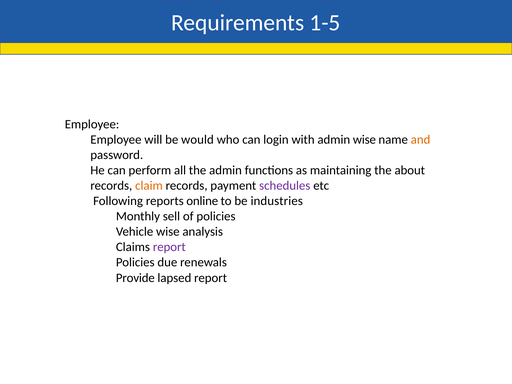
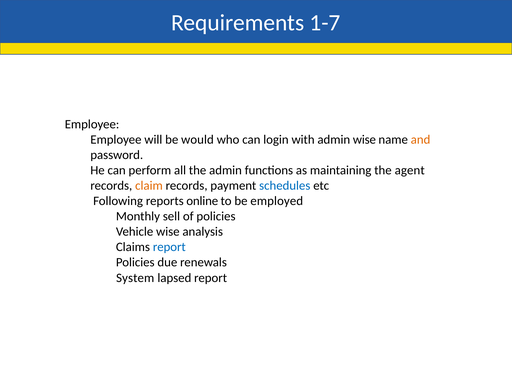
1-5: 1-5 -> 1-7 (325, 23)
about: about -> agent (410, 170)
schedules colour: purple -> blue (285, 186)
industries: industries -> employed (277, 201)
report colour: purple -> blue (169, 247)
Provide: Provide -> System (135, 278)
